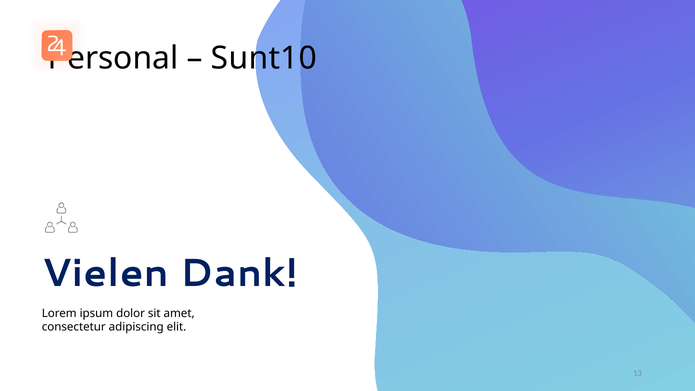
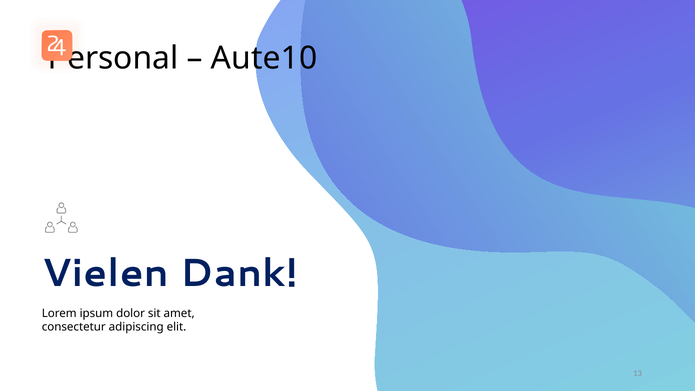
Sunt10: Sunt10 -> Aute10 (264, 58)
